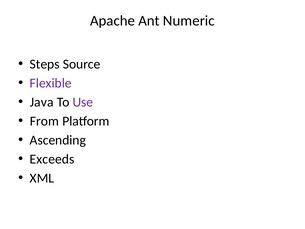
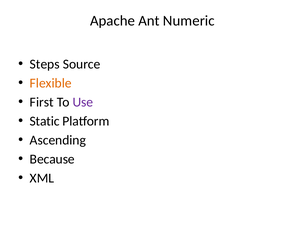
Flexible colour: purple -> orange (51, 83)
Java: Java -> First (42, 102)
From: From -> Static (45, 121)
Exceeds: Exceeds -> Because (52, 159)
